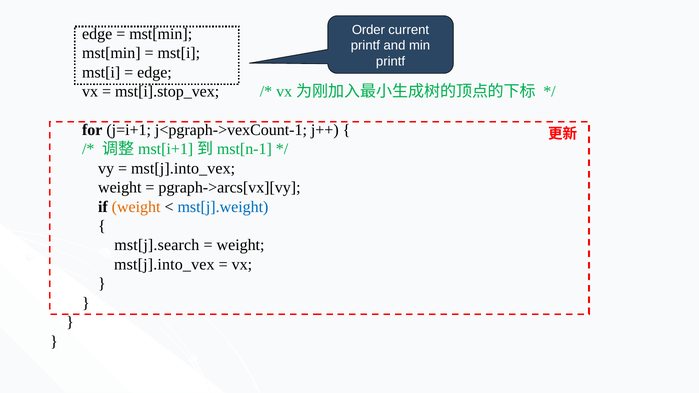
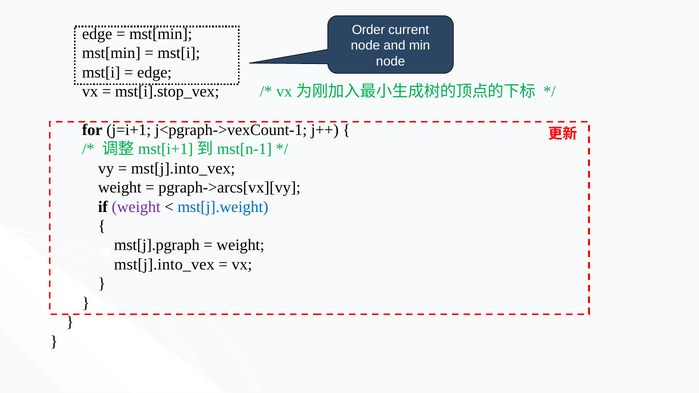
printf: printf -> node (365, 46)
printf: printf -> node (391, 61)
weight colour: orange -> purple (136, 207)
mst[j].search: mst[j].search -> mst[j].pgraph (157, 245)
